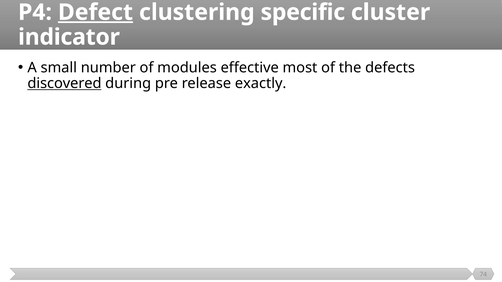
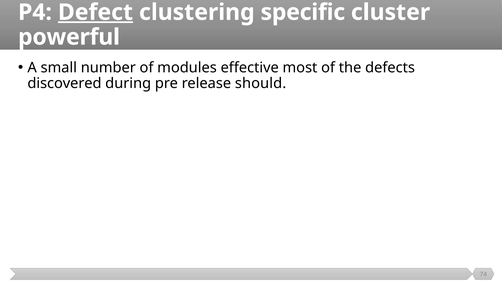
indicator: indicator -> powerful (69, 37)
discovered underline: present -> none (64, 83)
exactly: exactly -> should (261, 83)
